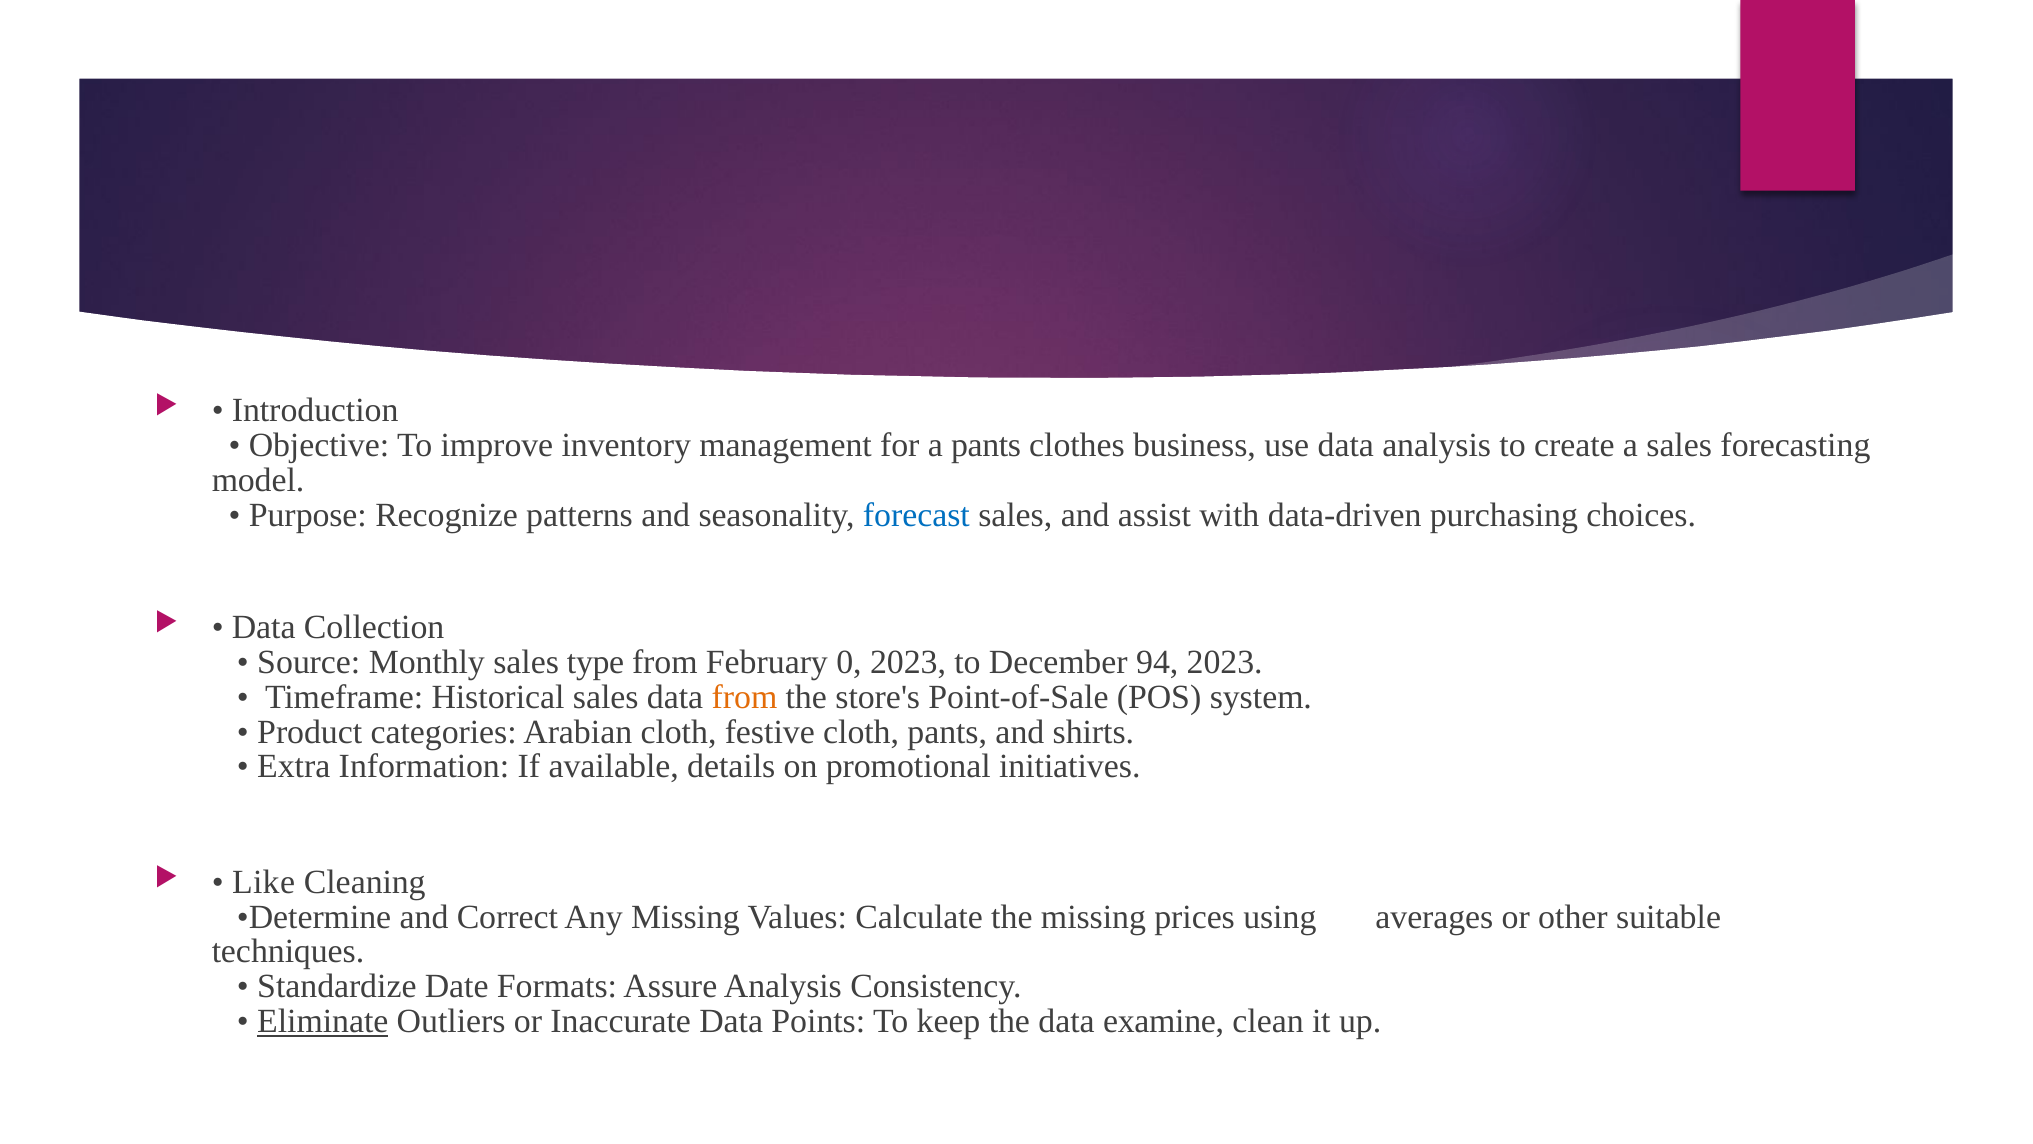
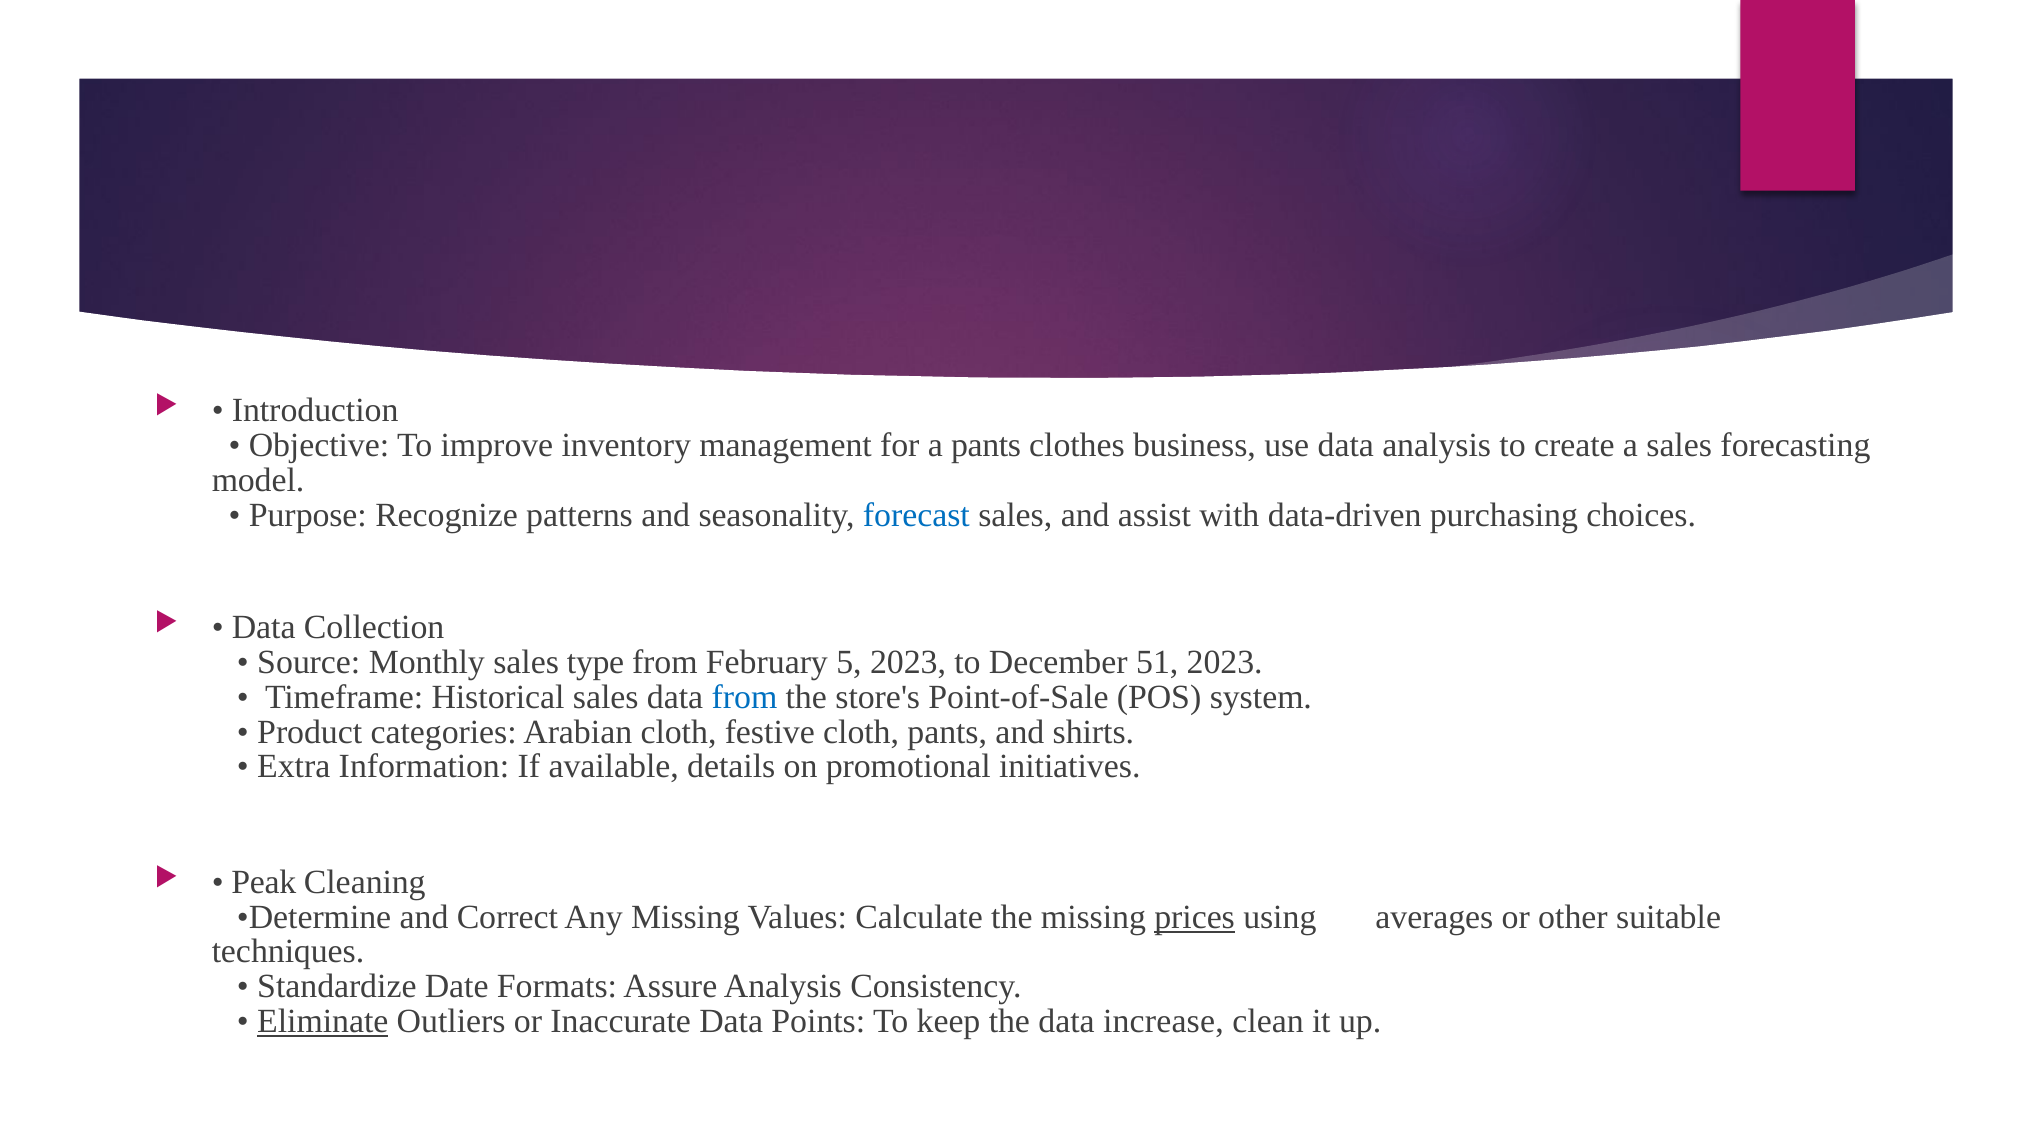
0: 0 -> 5 (849, 662)
94: 94 -> 51 (1157, 662)
from colour: orange -> blue (744, 697)
Like: Like -> Peak (264, 882)
prices underline: none -> present (1195, 917)
examine: examine -> increase (1163, 1021)
